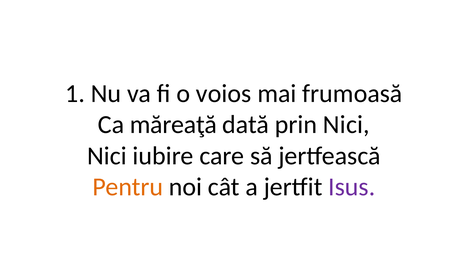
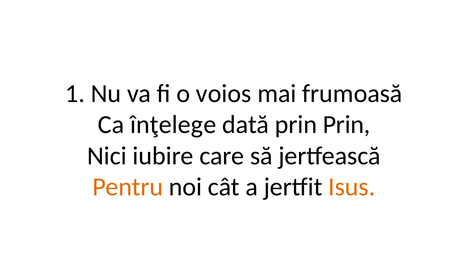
măreaţă: măreaţă -> înţelege (173, 125)
prin Nici: Nici -> Prin (347, 125)
Isus colour: purple -> orange (352, 187)
